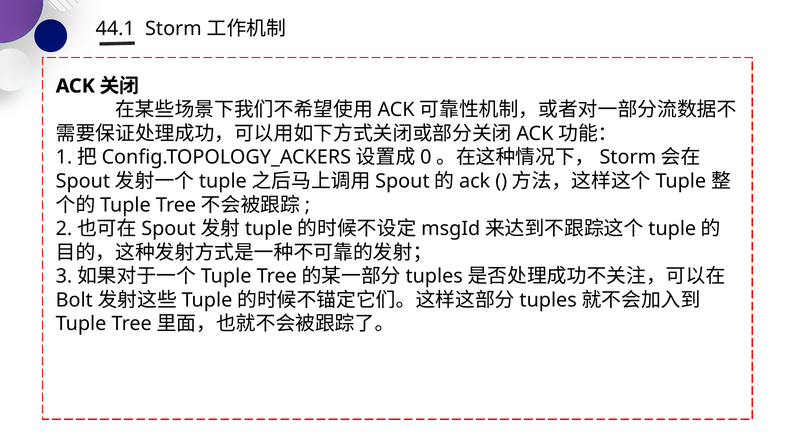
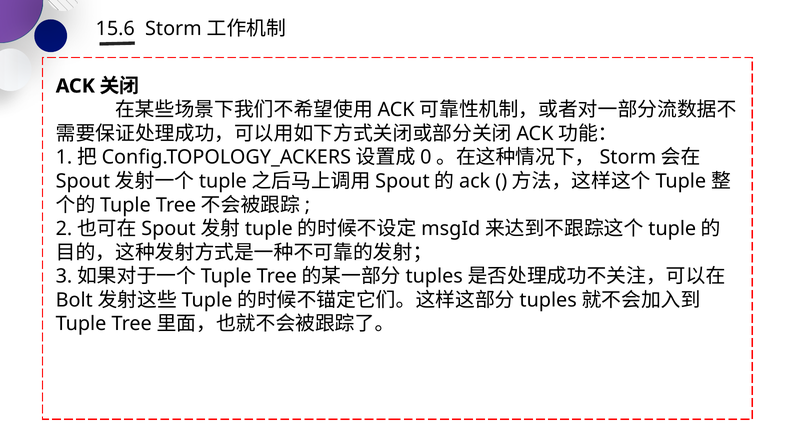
44.1: 44.1 -> 15.6 (115, 29)
